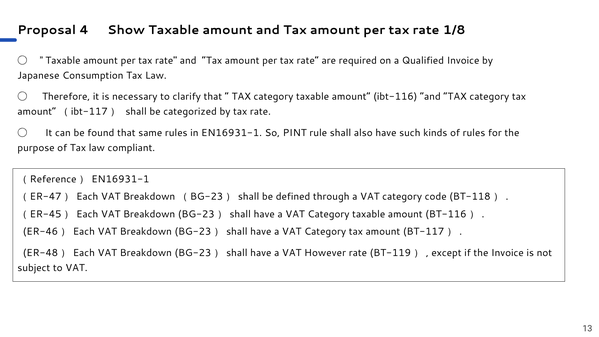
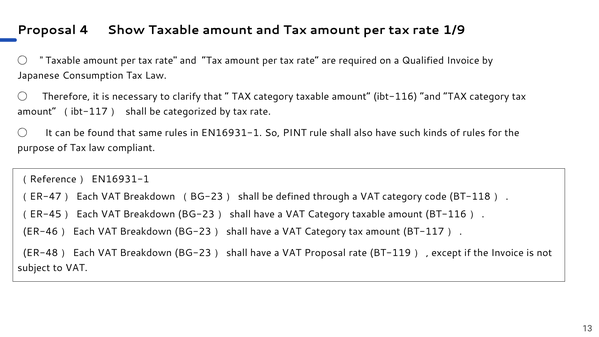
1/8: 1/8 -> 1/9 (454, 30)
a VAT However: However -> Proposal (325, 253)
